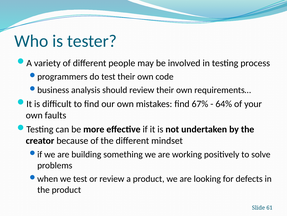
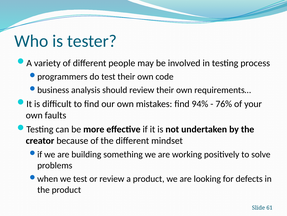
67%: 67% -> 94% (200, 103)
64%: 64% -> 76% (224, 103)
